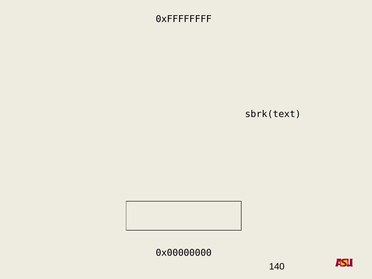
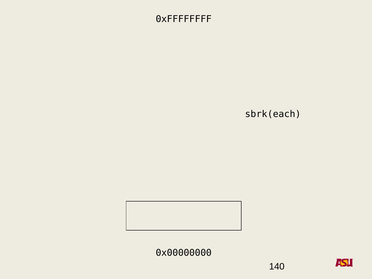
sbrk(text: sbrk(text -> sbrk(each (273, 114)
